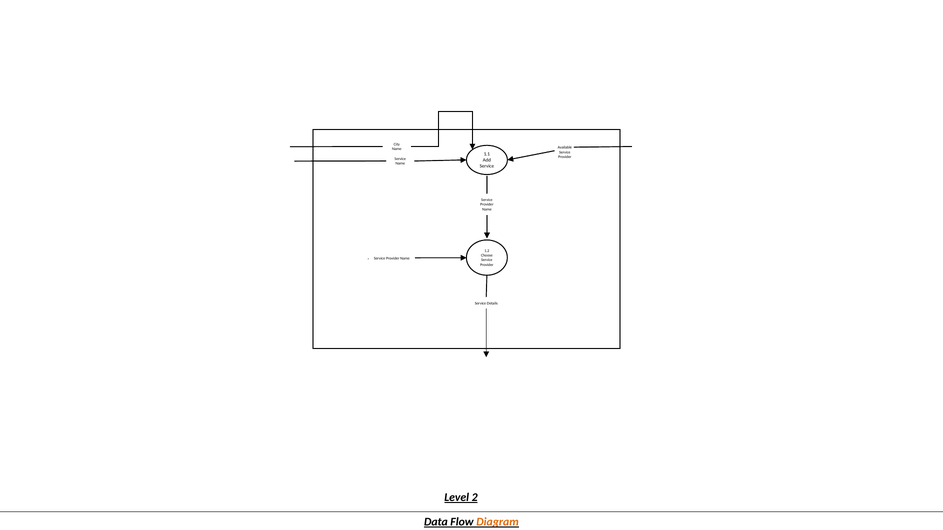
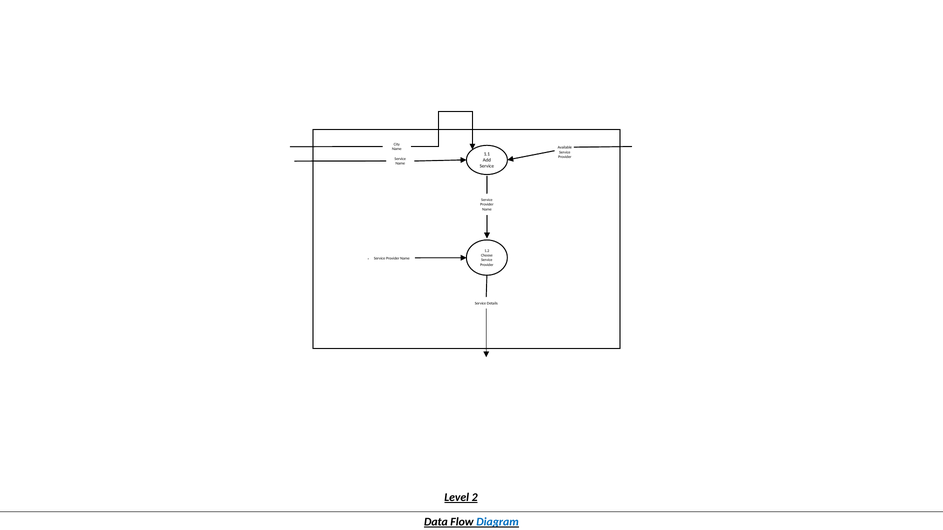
Diagram colour: orange -> blue (498, 522)
